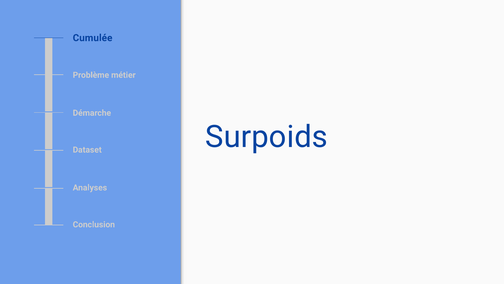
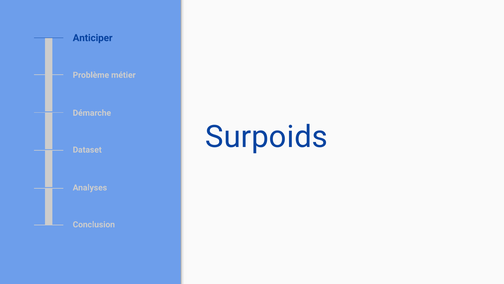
Cumulée: Cumulée -> Anticiper (93, 38)
